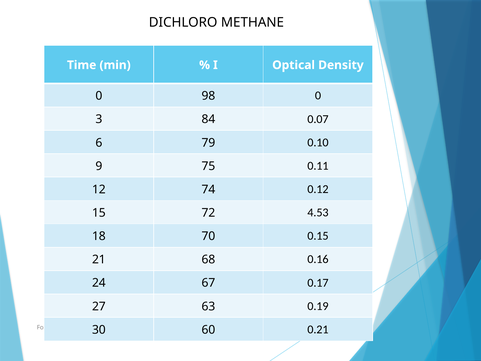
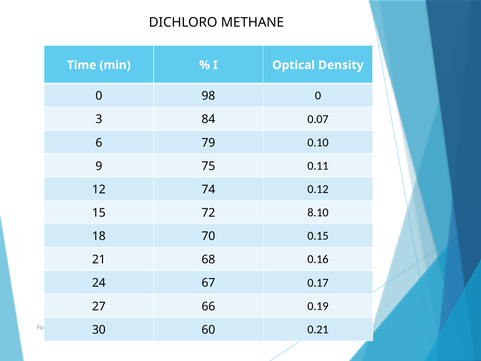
4.53: 4.53 -> 8.10 (318, 212)
63: 63 -> 66 (208, 306)
